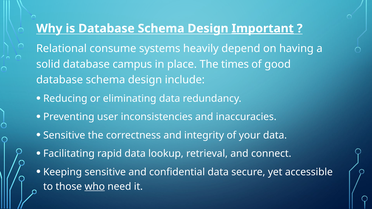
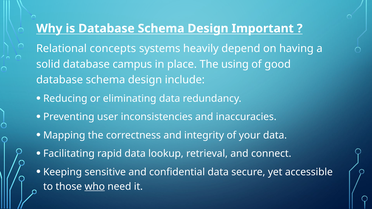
Important underline: present -> none (263, 29)
consume: consume -> concepts (113, 49)
times: times -> using (235, 64)
Sensitive: Sensitive -> Mapping (64, 135)
